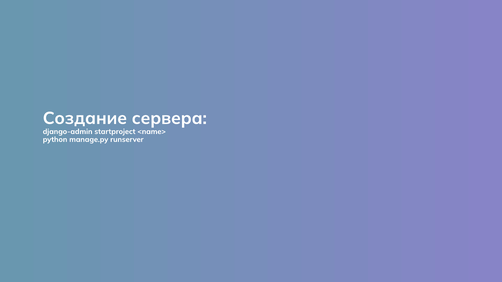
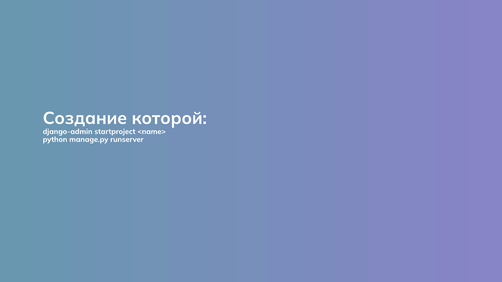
сервера: сервера -> которой (169, 118)
